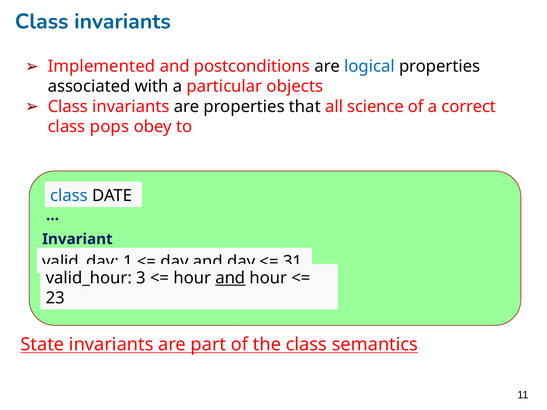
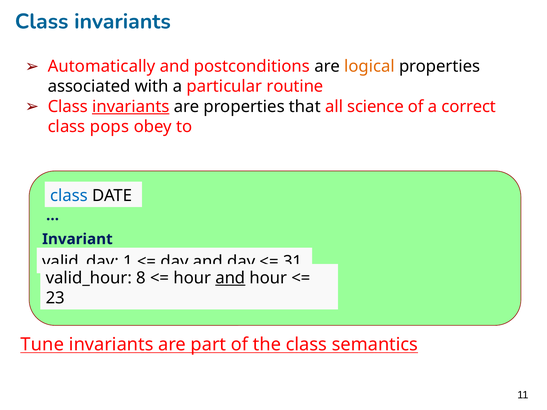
Implemented: Implemented -> Automatically (102, 66)
logical colour: blue -> orange (369, 66)
objects: objects -> routine (295, 87)
invariants underline: none -> present (131, 107)
3: 3 -> 8 (141, 278)
State: State -> Tune (42, 345)
